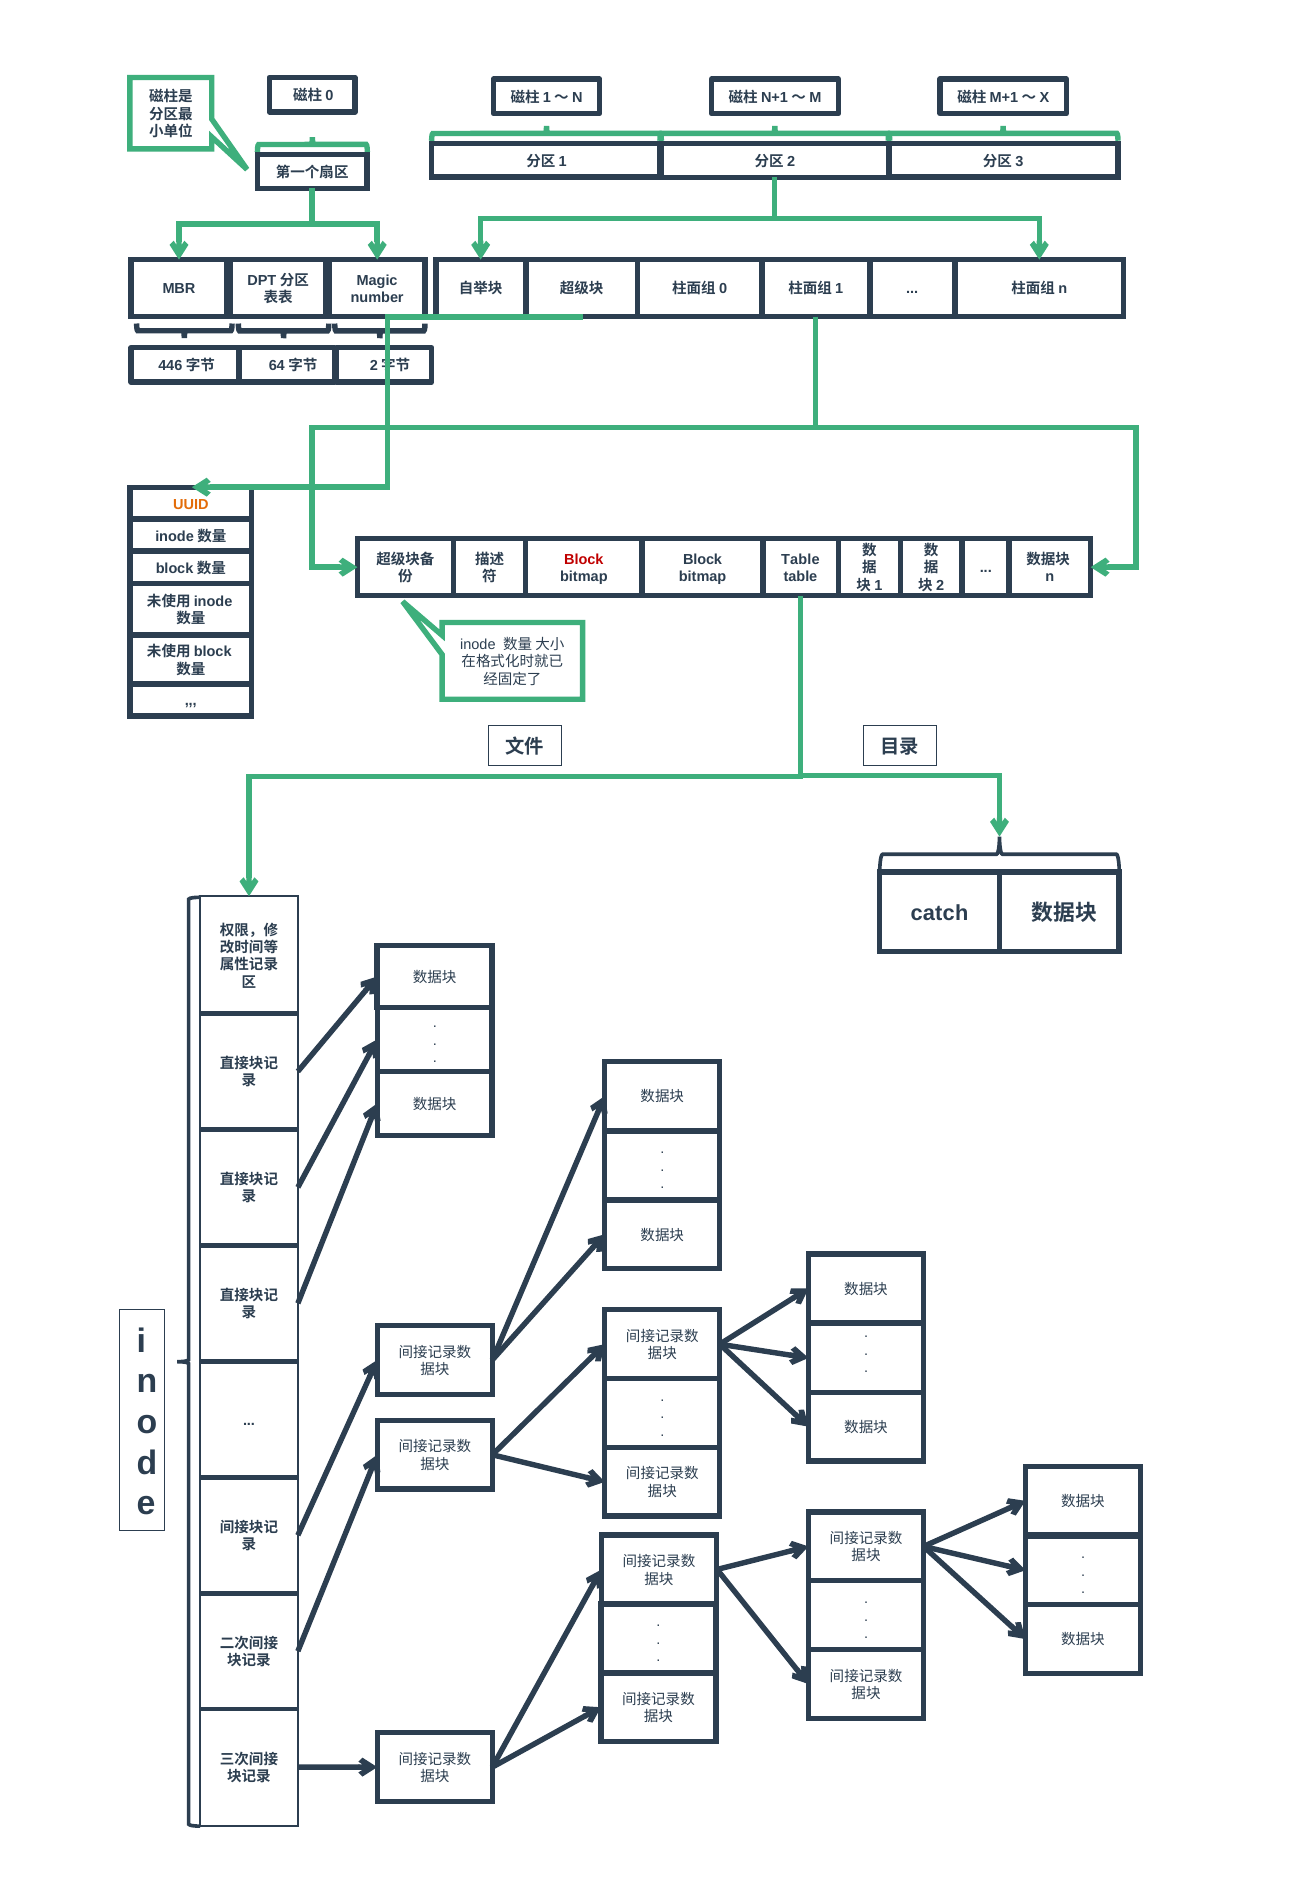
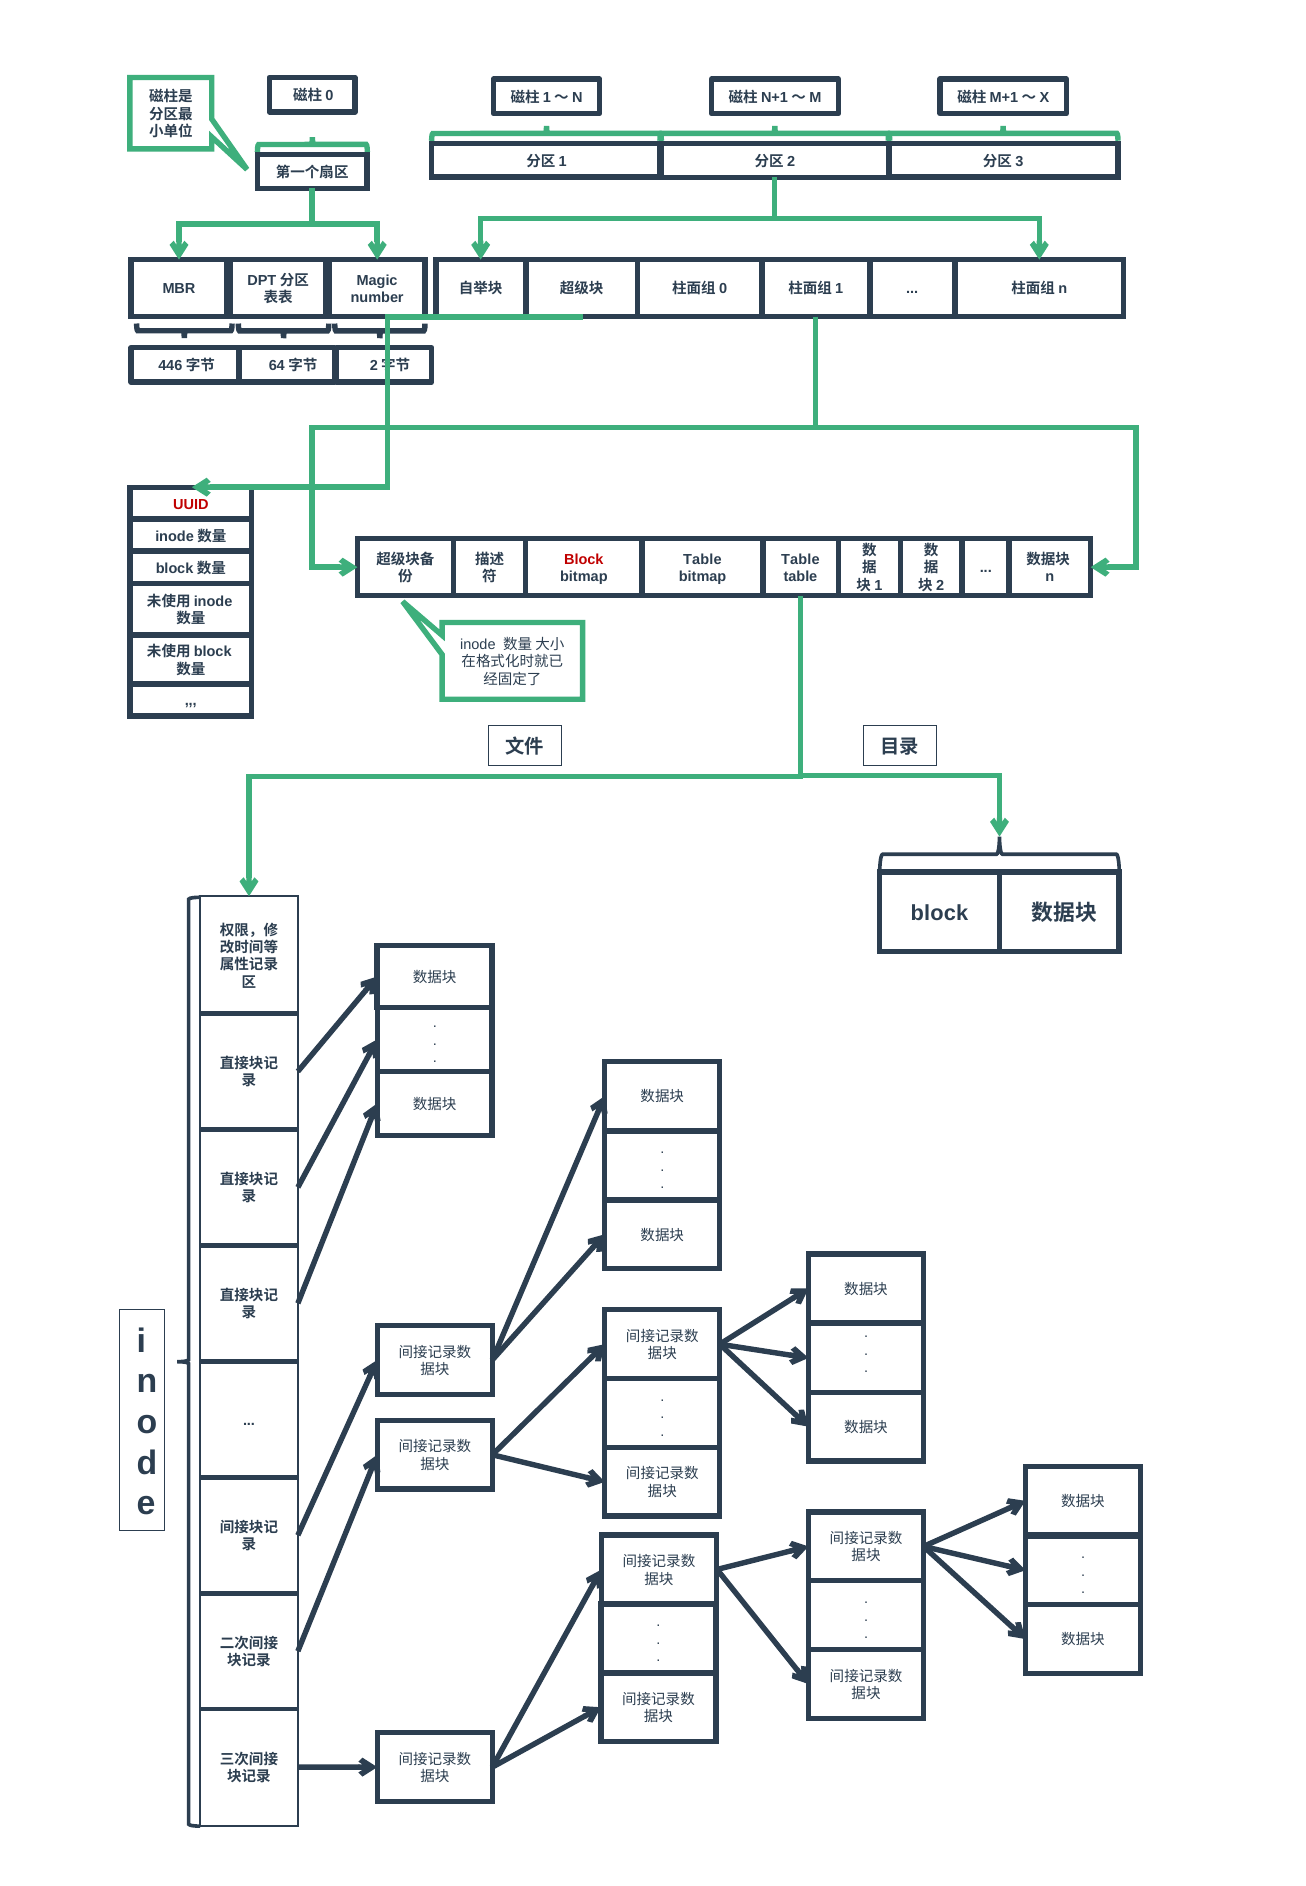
UUID colour: orange -> red (191, 504)
Block: Block -> Table (702, 559)
catch: catch -> block (939, 913)
